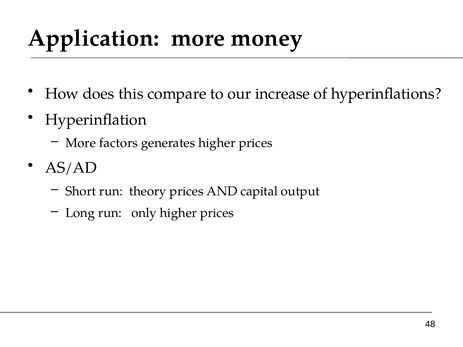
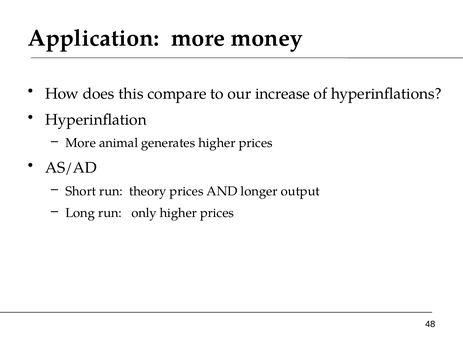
factors: factors -> animal (119, 143)
capital: capital -> longer (259, 191)
